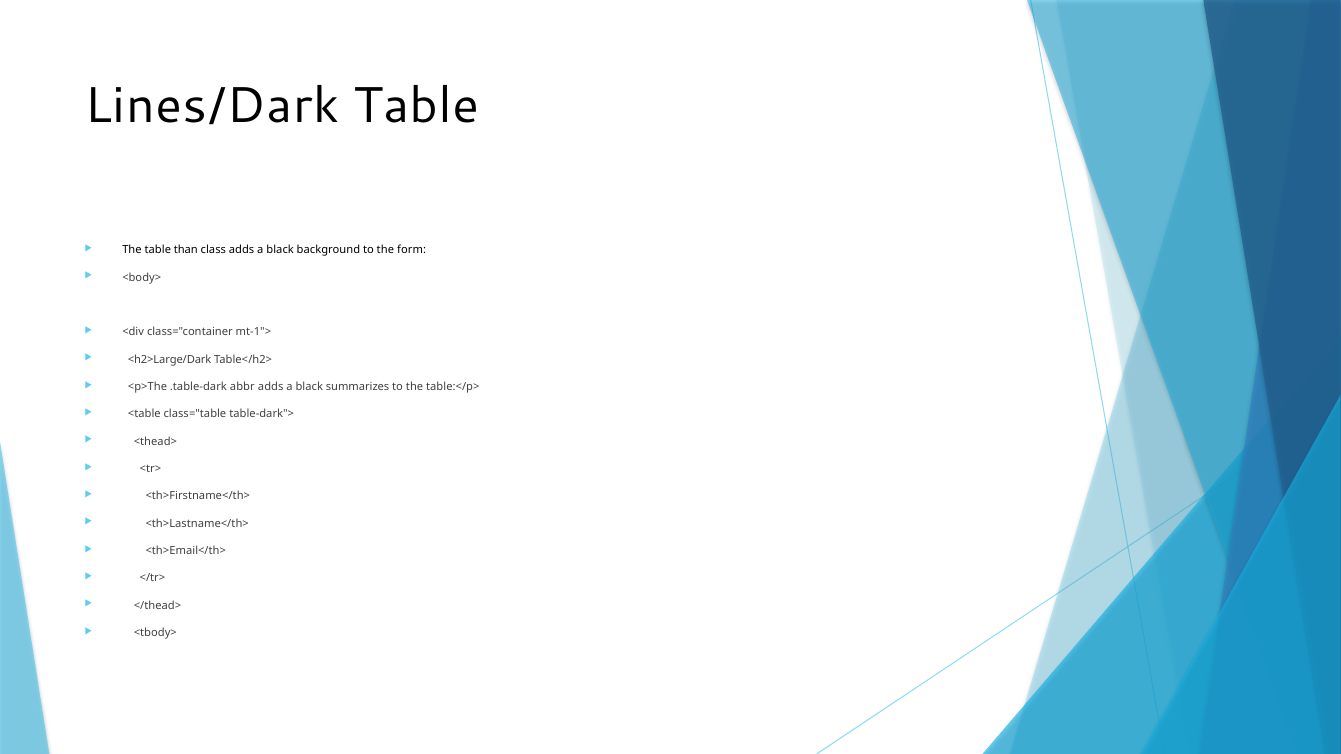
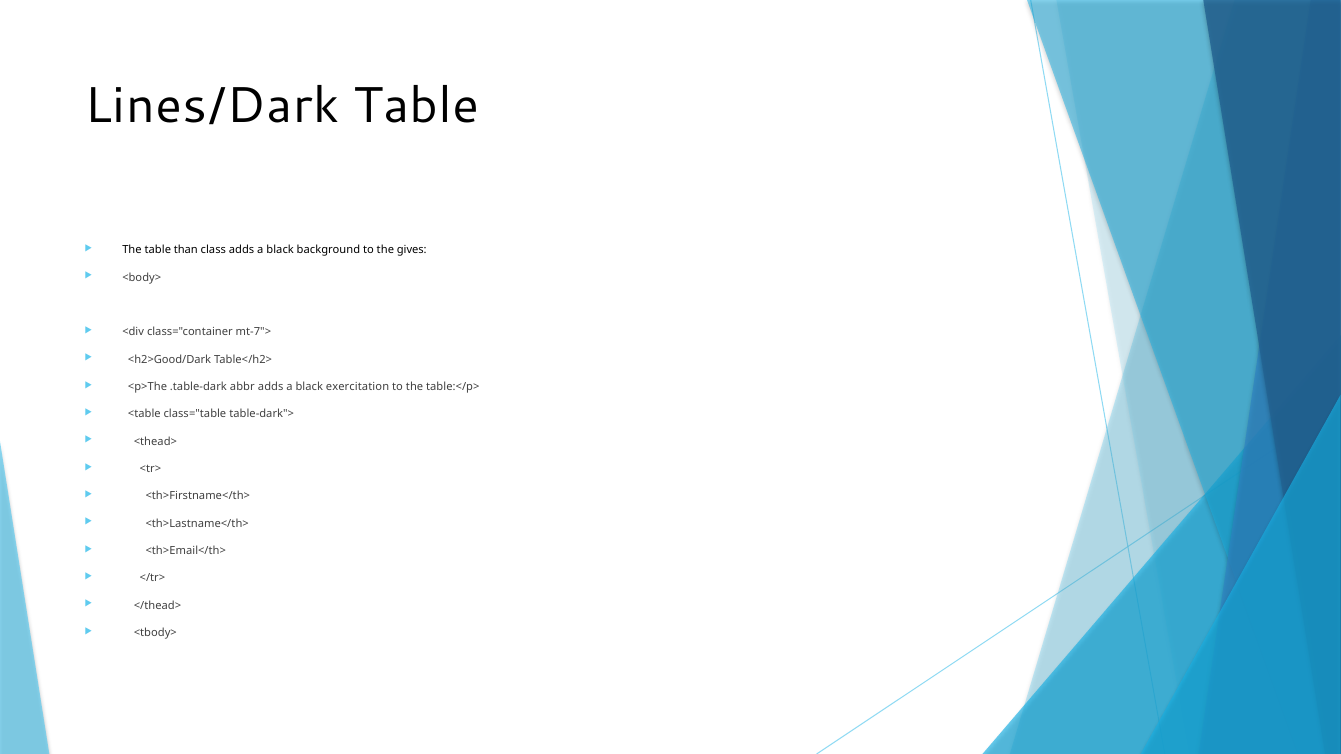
form: form -> gives (412, 250)
mt-1">: mt-1"> -> mt-7"> (253, 332)
<h2>Large/Dark: <h2>Large/Dark -> <h2>Good/Dark (170, 360)
summarizes: summarizes -> exercitation (358, 387)
